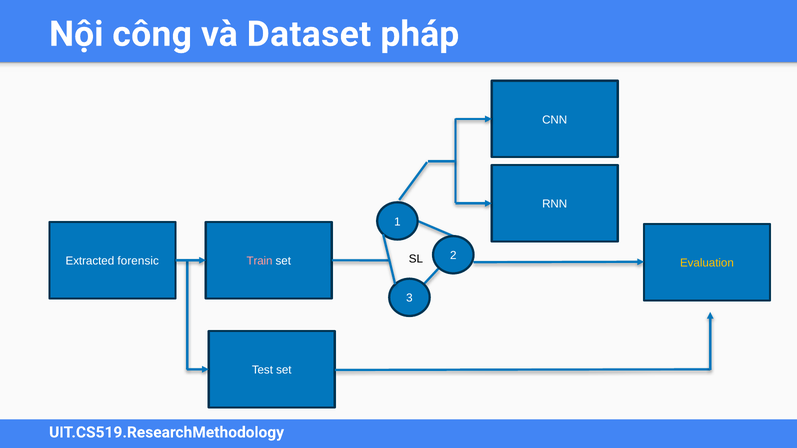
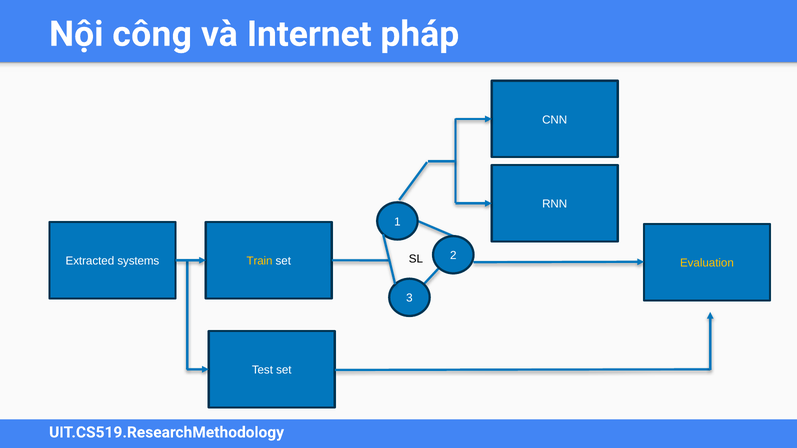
Dataset: Dataset -> Internet (309, 34)
forensic: forensic -> systems (138, 261)
Train colour: pink -> yellow (260, 261)
